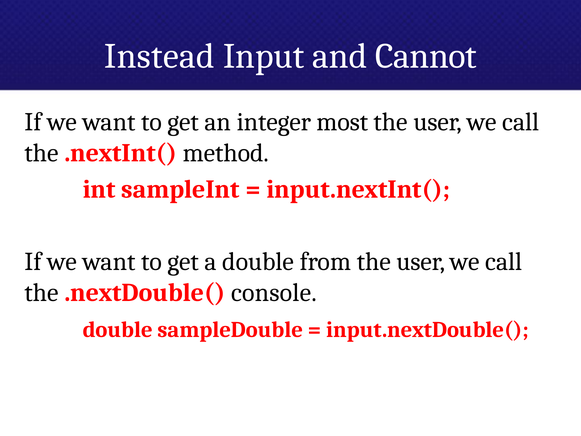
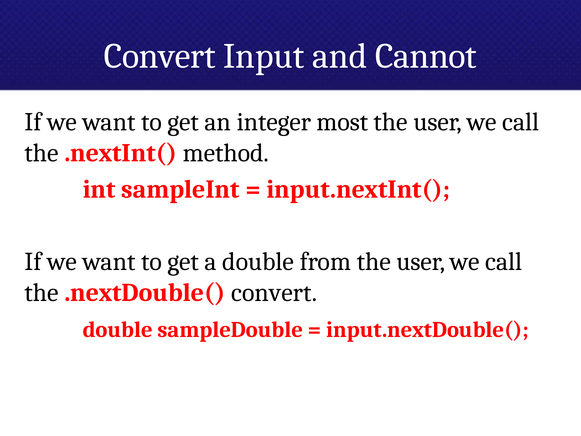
Instead: Instead -> Convert (160, 56)
.nextDouble( console: console -> convert (274, 292)
